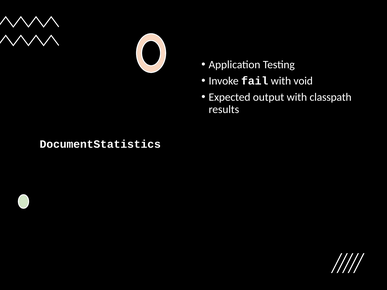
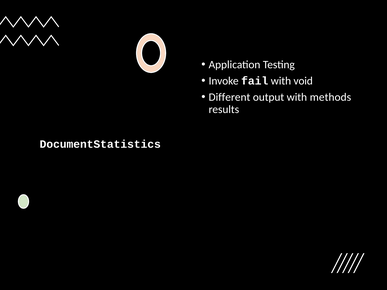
Expected: Expected -> Different (230, 97)
classpath: classpath -> methods (330, 97)
